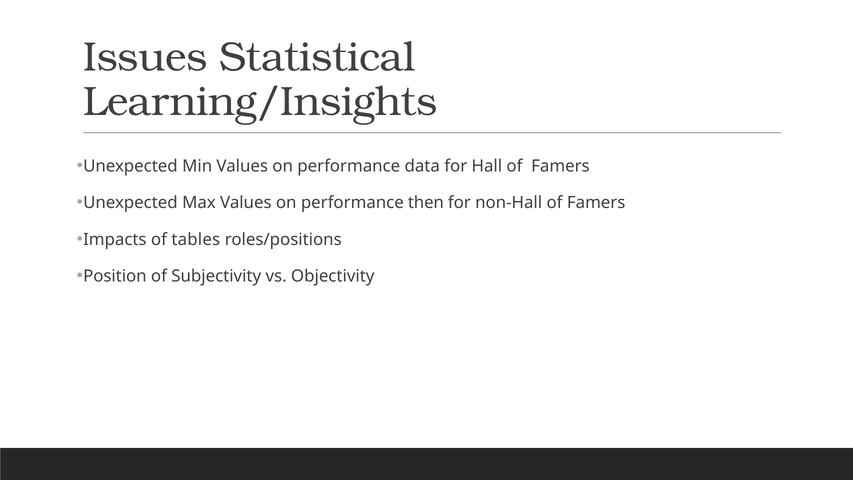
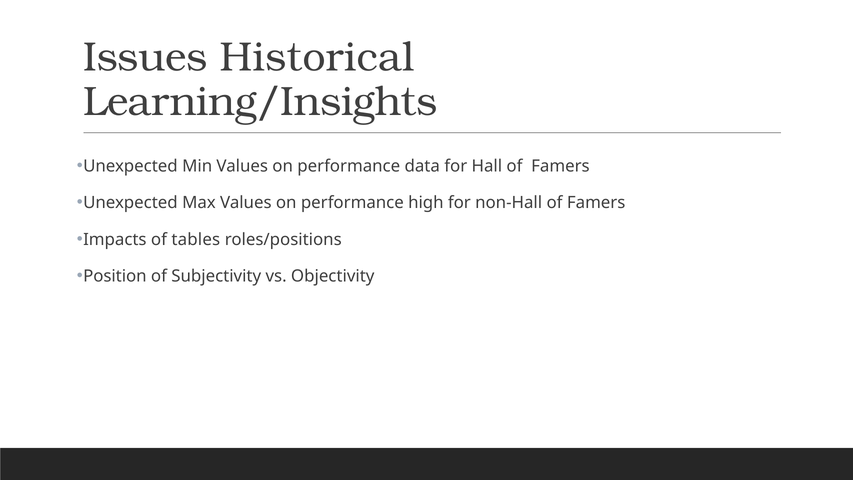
Statistical: Statistical -> Historical (317, 57)
then: then -> high (426, 203)
